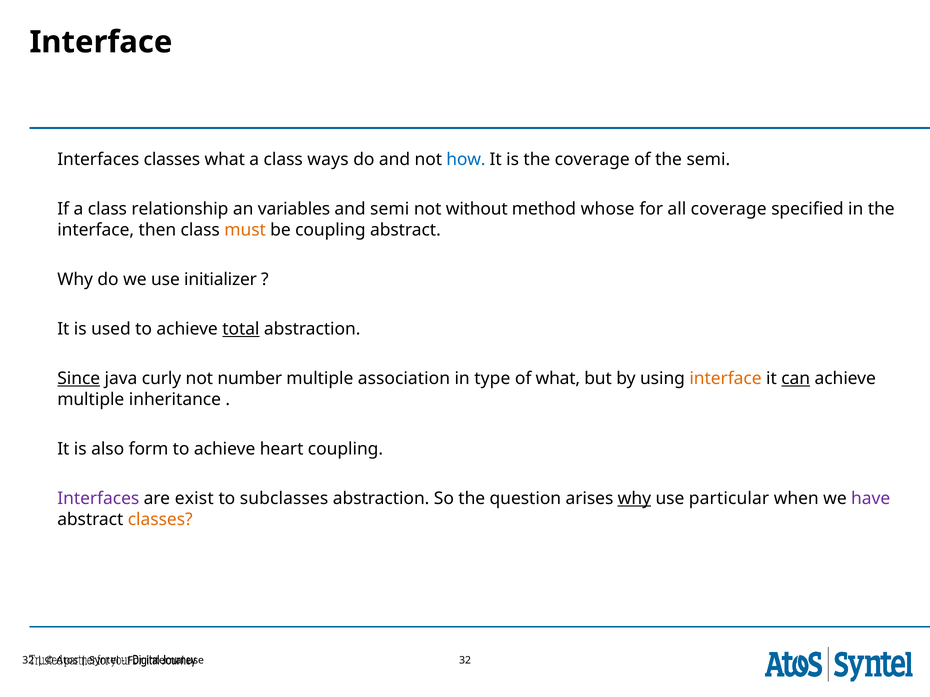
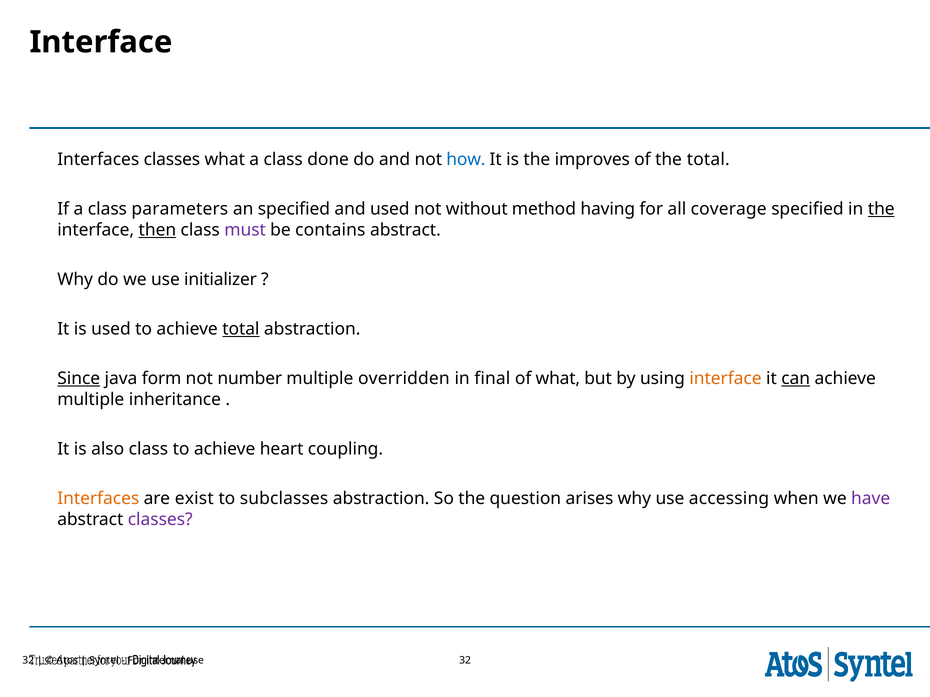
ways: ways -> done (328, 160)
the coverage: coverage -> improves (592, 160)
the semi: semi -> total (708, 160)
relationship: relationship -> parameters (180, 209)
an variables: variables -> specified (294, 209)
and semi: semi -> used (390, 209)
whose: whose -> having (608, 209)
the underline: none -> present (881, 209)
then underline: none -> present (157, 230)
must colour: orange -> purple (245, 230)
be coupling: coupling -> contains (330, 230)
curly: curly -> form (162, 379)
association: association -> overridden (404, 379)
type: type -> final (492, 379)
also form: form -> class (148, 449)
Interfaces colour: purple -> orange (98, 499)
why underline: present -> none (634, 499)
particular: particular -> accessing (729, 499)
classes colour: orange -> purple (160, 520)
